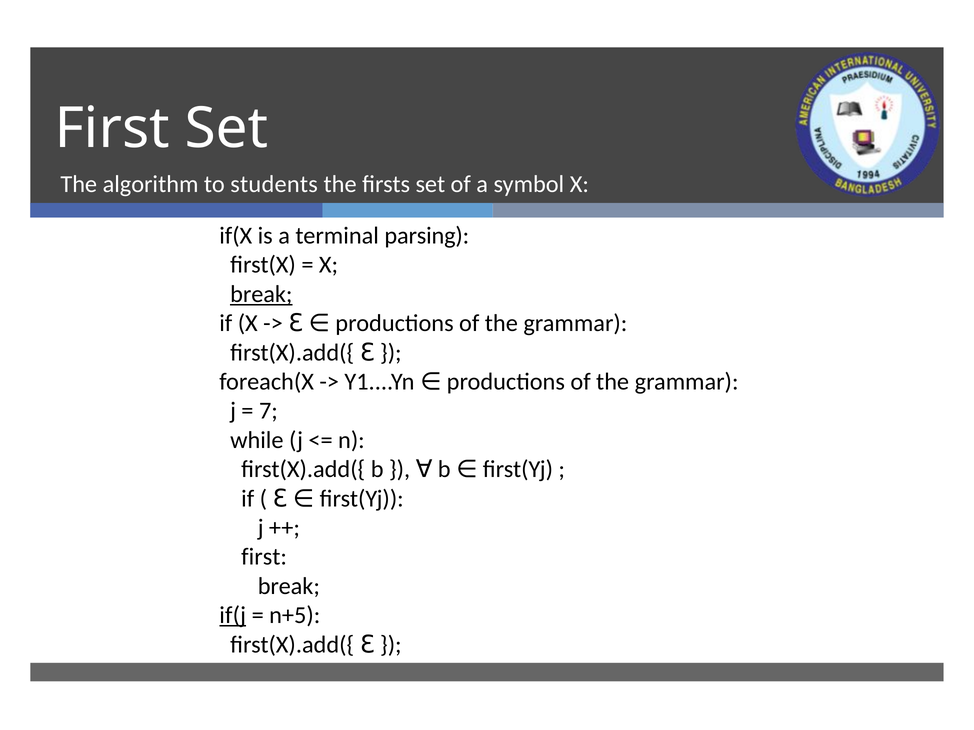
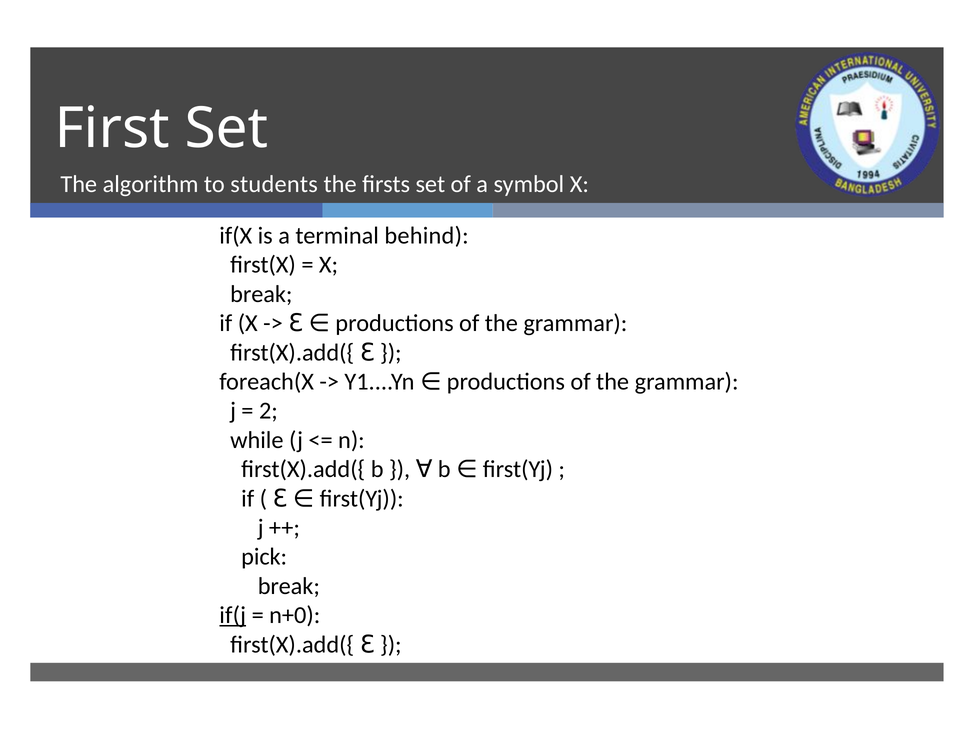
parsing: parsing -> behind (427, 236)
break underline: present -> none (261, 294)
7: 7 -> 2 (268, 411)
first: first -> pick (264, 557)
n+5: n+5 -> n+0 (295, 616)
